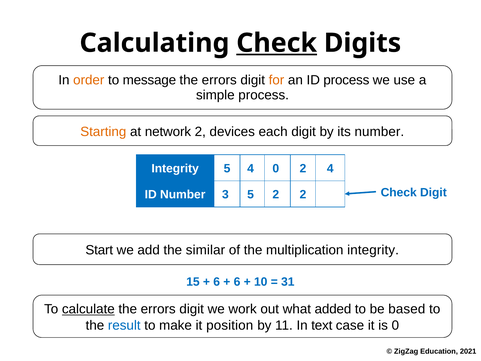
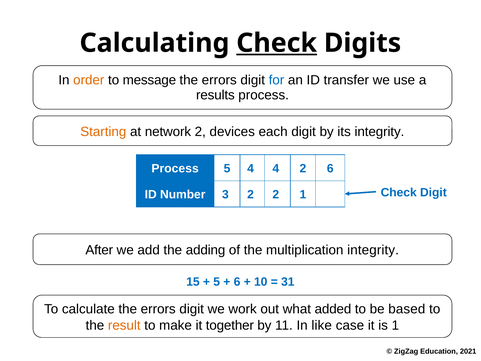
for colour: orange -> blue (276, 80)
ID process: process -> transfer (346, 80)
simple: simple -> results (215, 95)
its number: number -> integrity (379, 132)
Integrity: Integrity -> Process (175, 168)
4 0: 0 -> 4 (276, 168)
2 4: 4 -> 6 (330, 168)
3 5: 5 -> 2 (251, 194)
2: 2 -> 1 (303, 194)
Start: Start -> After (99, 250)
similar: similar -> adding (206, 250)
6: 6 -> 5 (217, 282)
calculate underline: present -> none (88, 309)
result colour: blue -> orange (124, 325)
position: position -> together (230, 325)
text: text -> like (322, 325)
is 0: 0 -> 1 (395, 325)
